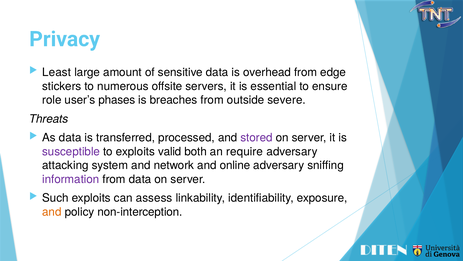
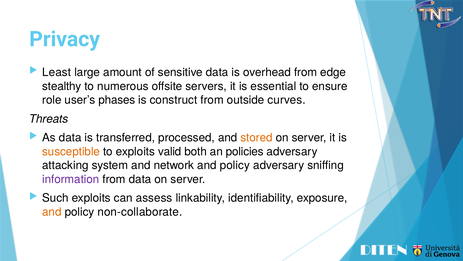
stickers: stickers -> stealthy (62, 86)
breaches: breaches -> construct (174, 100)
severe: severe -> curves (287, 100)
stored colour: purple -> orange (257, 137)
susceptible colour: purple -> orange (71, 151)
require: require -> policies (245, 151)
network and online: online -> policy (235, 165)
non-interception: non-interception -> non-collaborate (140, 212)
